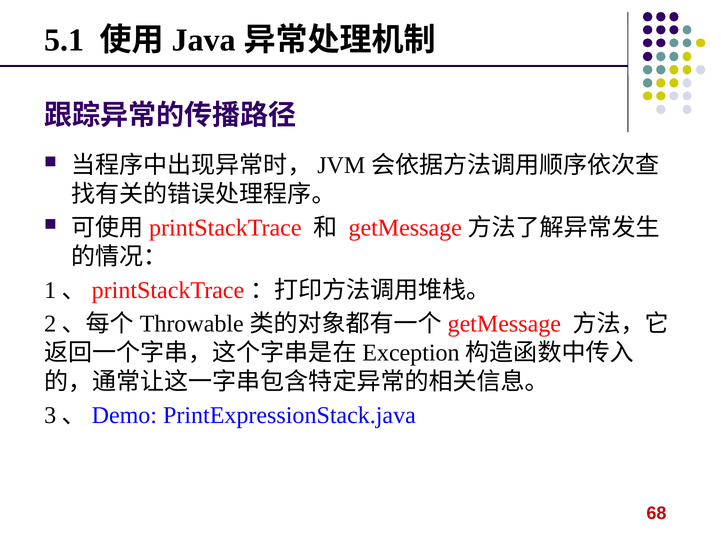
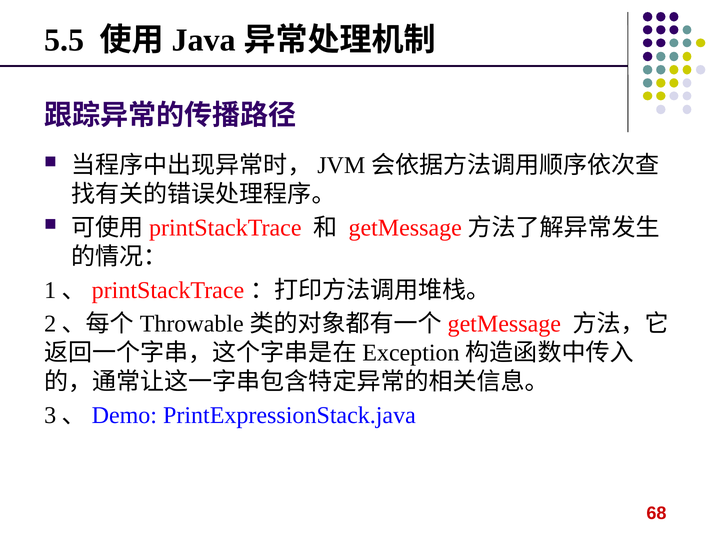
5.1: 5.1 -> 5.5 (64, 40)
